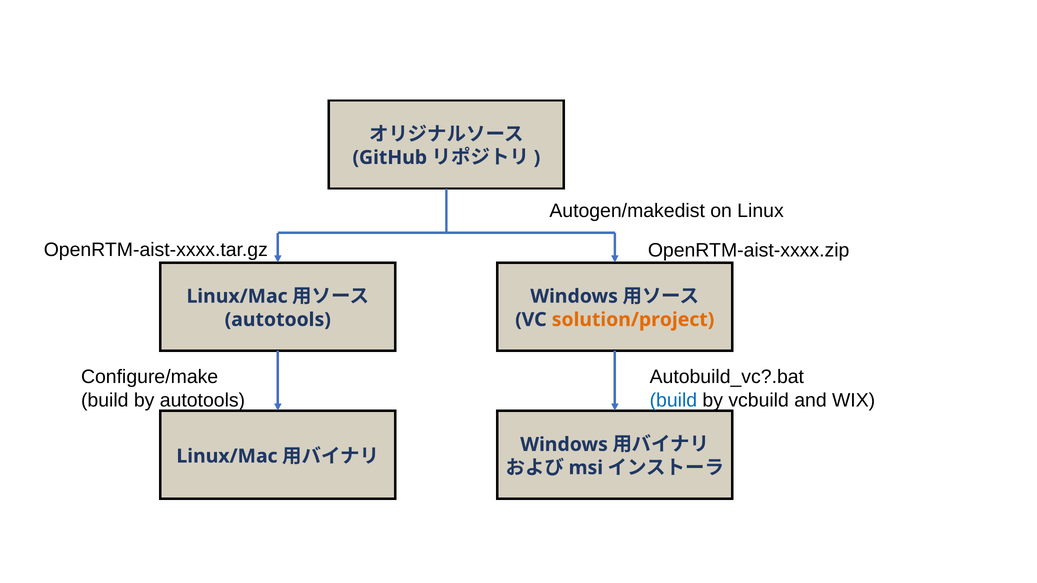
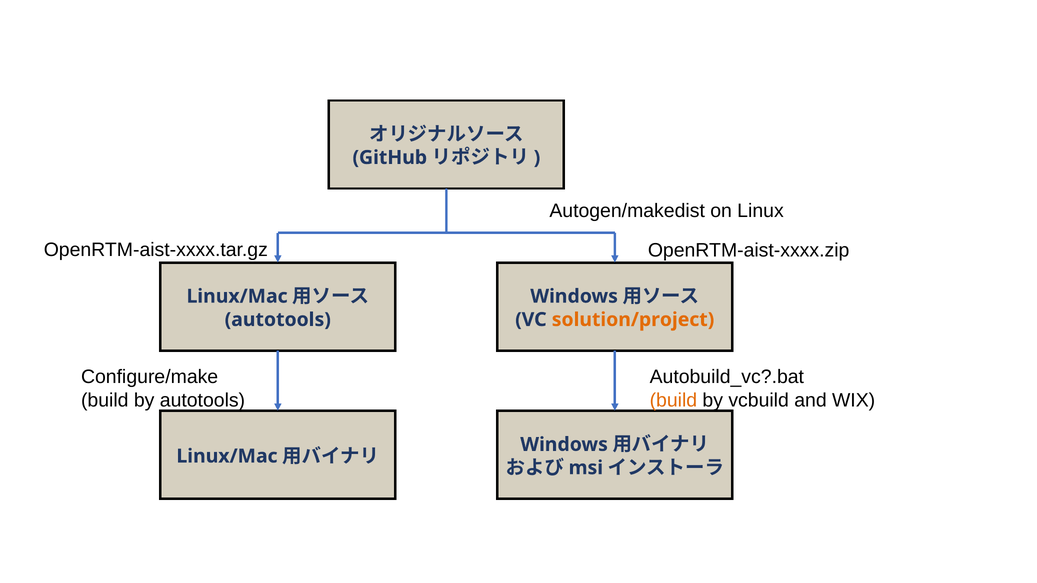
build colour: blue -> orange (673, 401)
